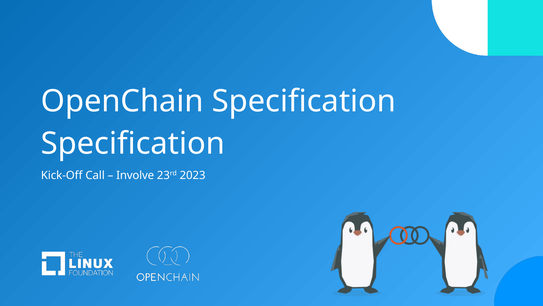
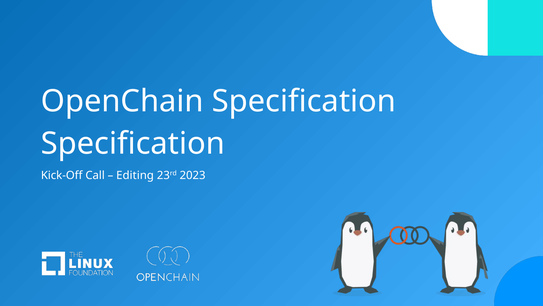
Involve: Involve -> Editing (135, 175)
